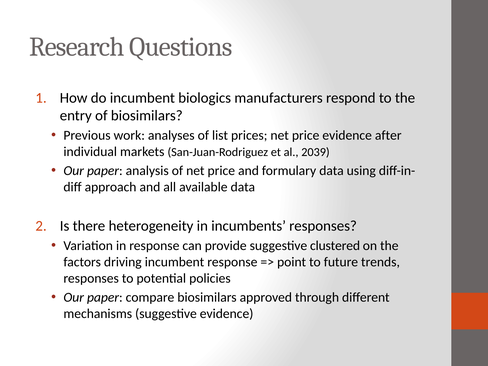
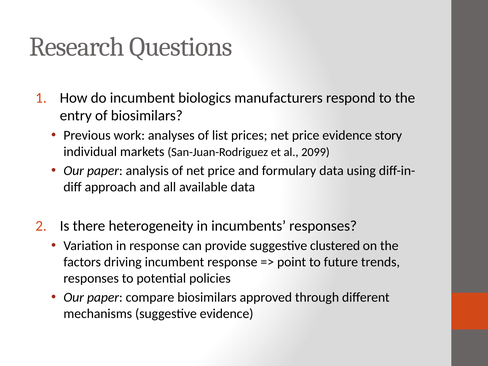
after: after -> story (388, 135)
2039: 2039 -> 2099 (315, 152)
